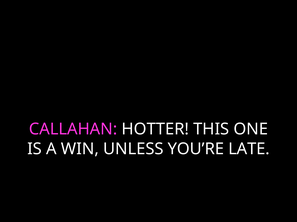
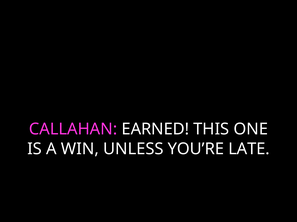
HOTTER: HOTTER -> EARNED (155, 130)
